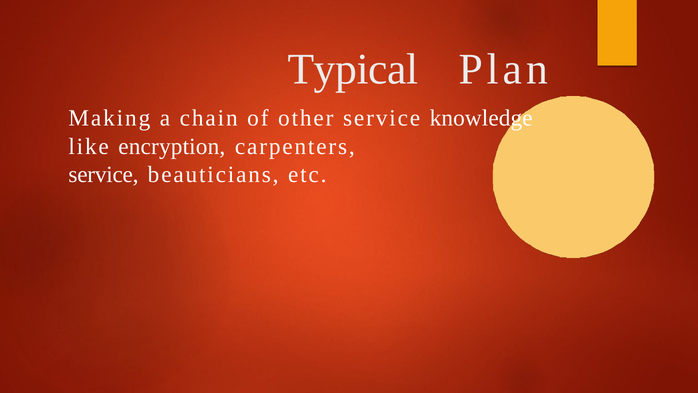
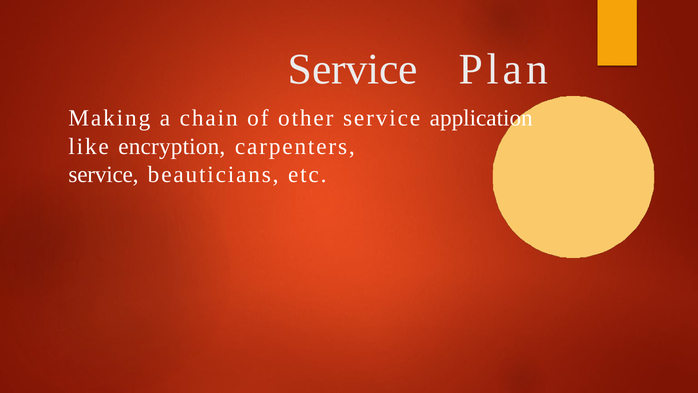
Typical: Typical -> Service (353, 69)
knowledge: knowledge -> application (481, 118)
